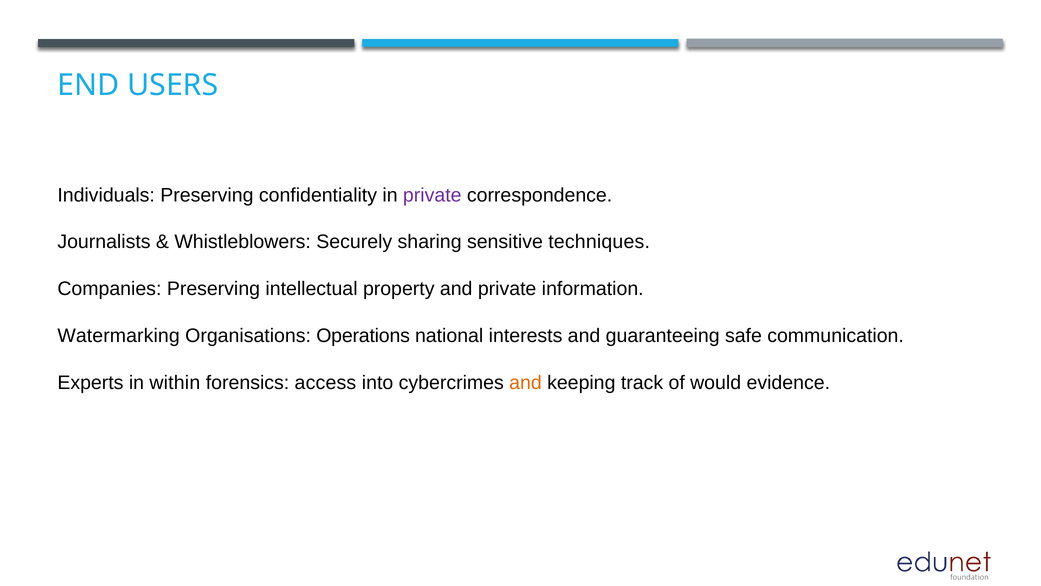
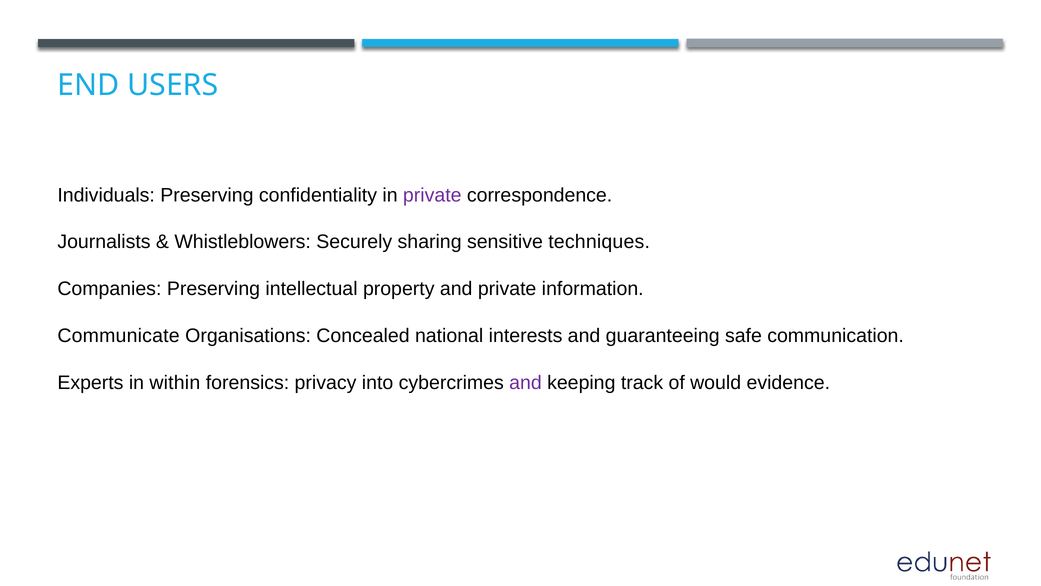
Watermarking: Watermarking -> Communicate (119, 335)
Operations: Operations -> Concealed (363, 335)
access: access -> privacy (326, 382)
and colour: orange -> purple (525, 382)
